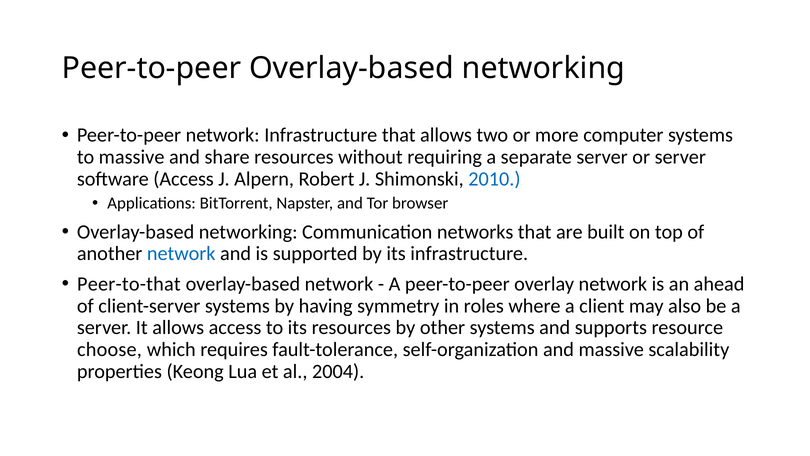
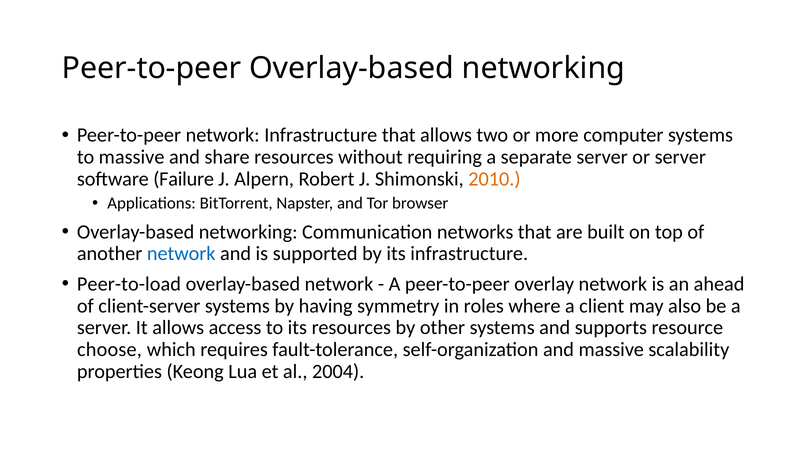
software Access: Access -> Failure (184, 179)
2010 colour: blue -> orange (494, 179)
Peer-to-that: Peer-to-that -> Peer-to-load (129, 284)
